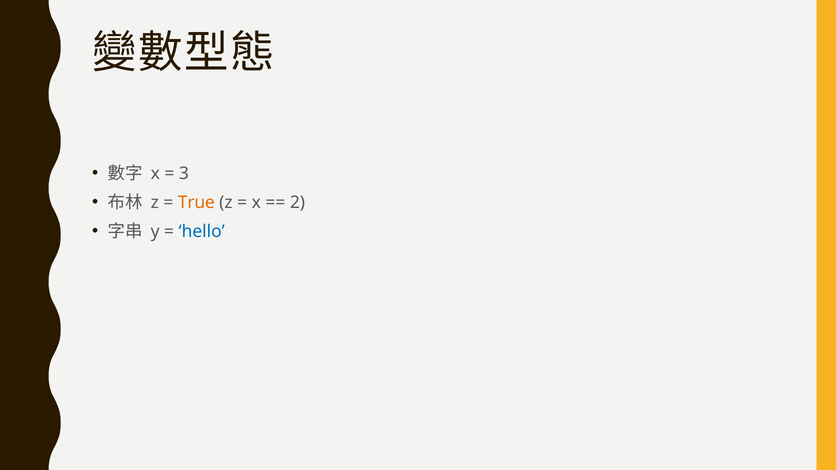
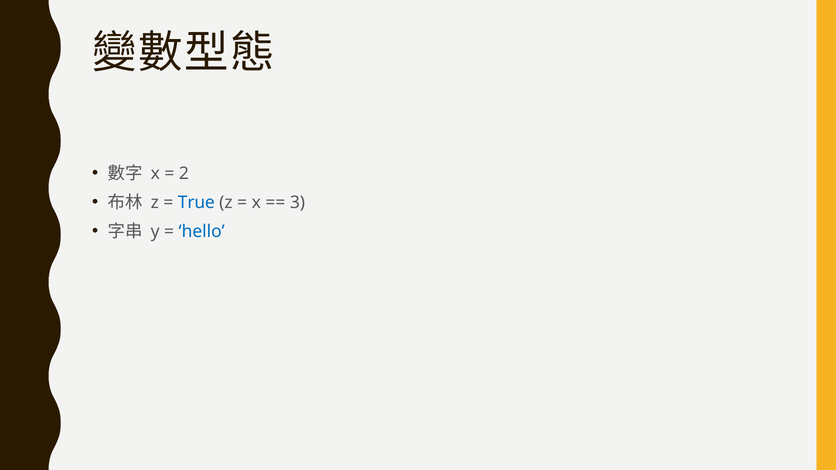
3: 3 -> 2 (184, 174)
True colour: orange -> blue (196, 203)
2: 2 -> 3 (298, 203)
